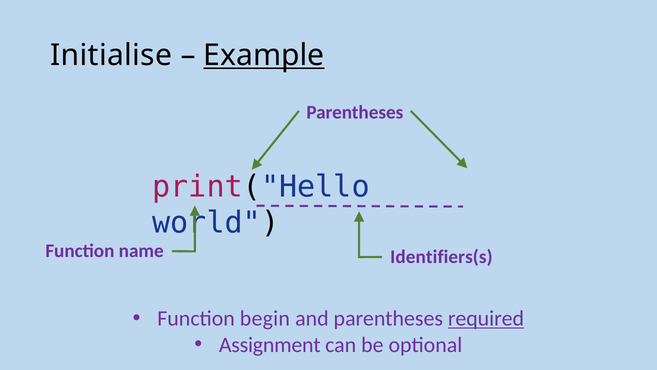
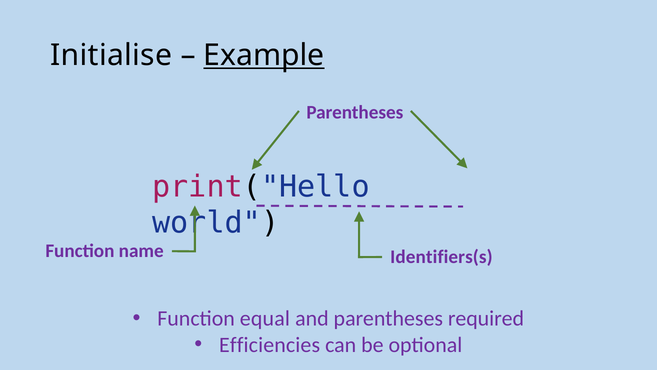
begin: begin -> equal (265, 318)
required underline: present -> none (486, 318)
Assignment: Assignment -> Efficiencies (270, 344)
